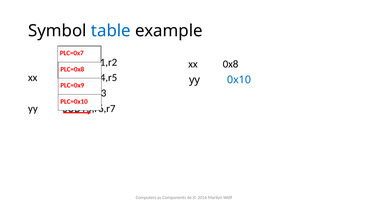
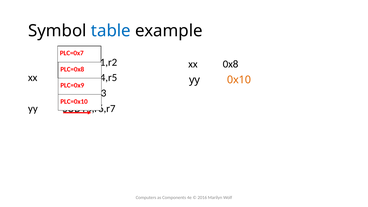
0x10 colour: blue -> orange (239, 80)
